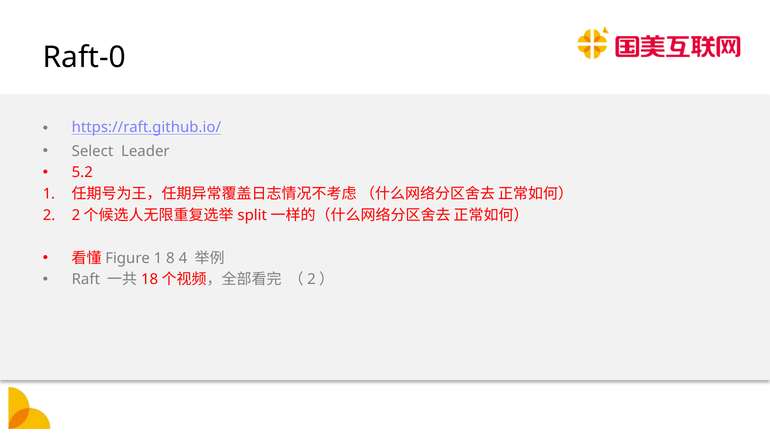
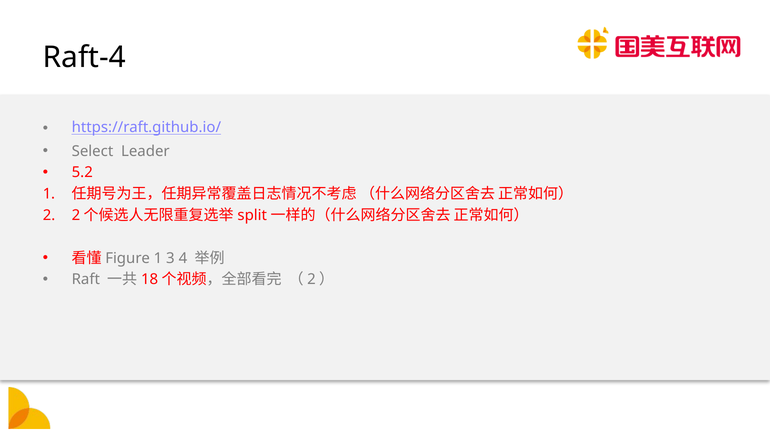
Raft-0: Raft-0 -> Raft-4 (84, 58)
8: 8 -> 3 (170, 258)
